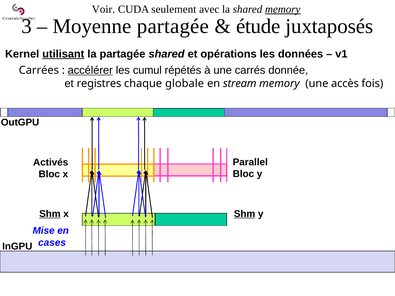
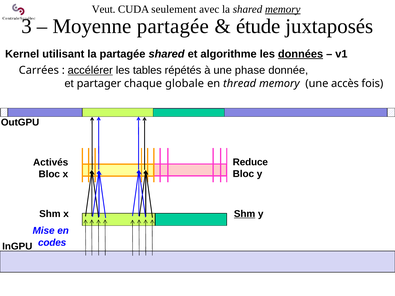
Voir: Voir -> Veut (104, 9)
utilisant underline: present -> none (63, 54)
opérations: opérations -> algorithme (229, 54)
données underline: none -> present (301, 54)
cumul: cumul -> tables (147, 70)
carrés: carrés -> phase (250, 70)
registres: registres -> partager (99, 83)
stream: stream -> thread (240, 83)
Parallel: Parallel -> Reduce (250, 162)
Shm underline: present -> none (50, 214)
cases: cases -> codes (52, 243)
